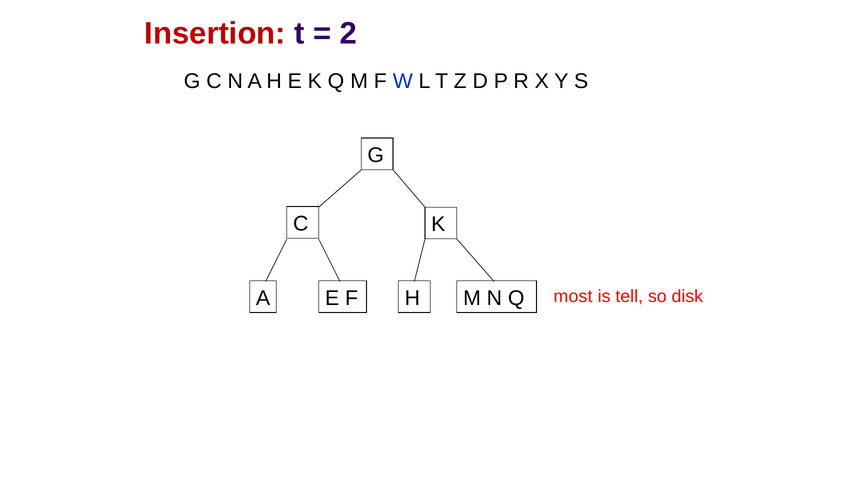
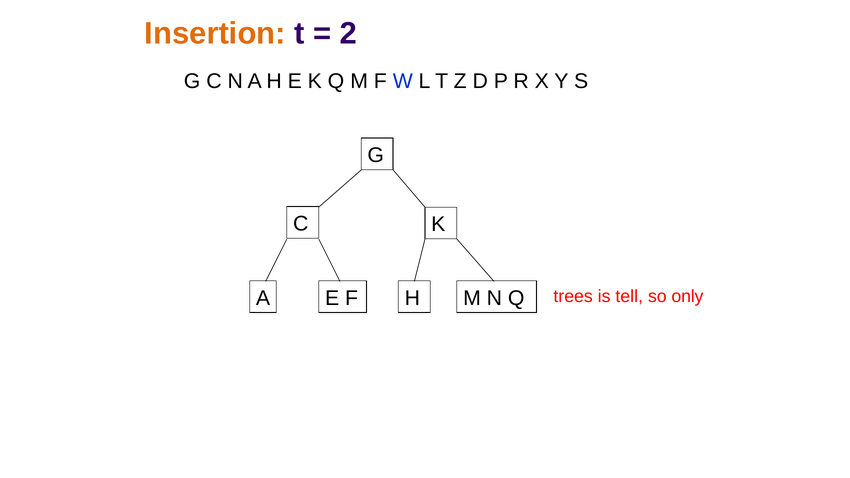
Insertion colour: red -> orange (215, 33)
most: most -> trees (573, 297)
disk: disk -> only (687, 297)
